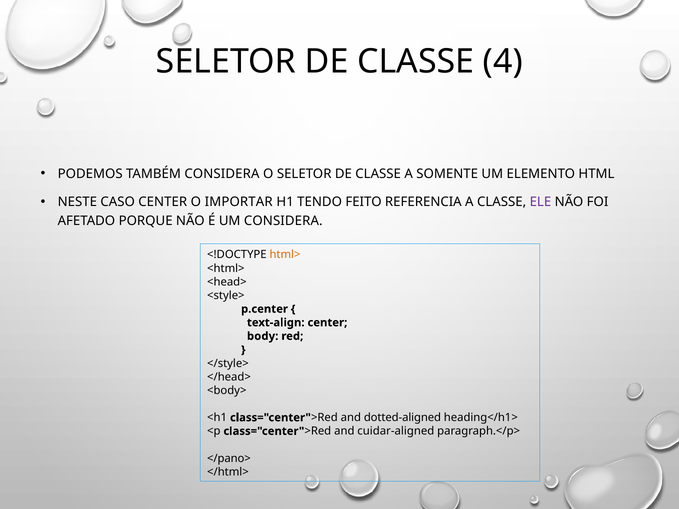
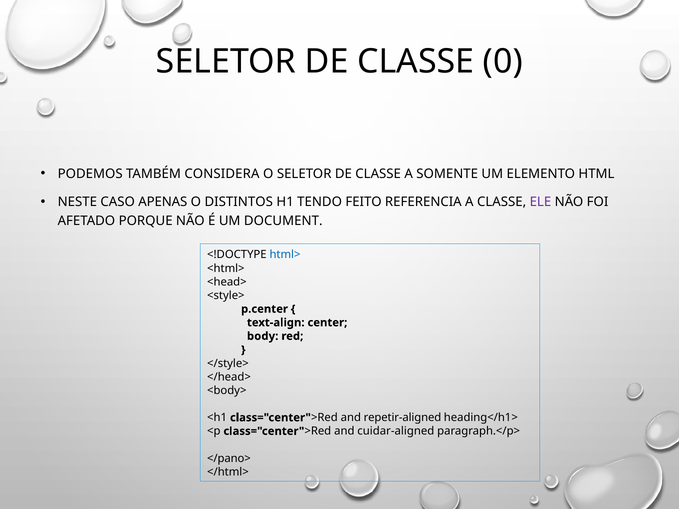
4: 4 -> 0 (503, 62)
CASO CENTER: CENTER -> APENAS (163, 202)
IMPORTAR: IMPORTAR -> DISTINTOS (239, 202)
UM CONSIDERA: CONSIDERA -> DOCUMENT (283, 221)
html> colour: orange -> blue (285, 255)
dotted-aligned: dotted-aligned -> repetir-aligned (402, 418)
